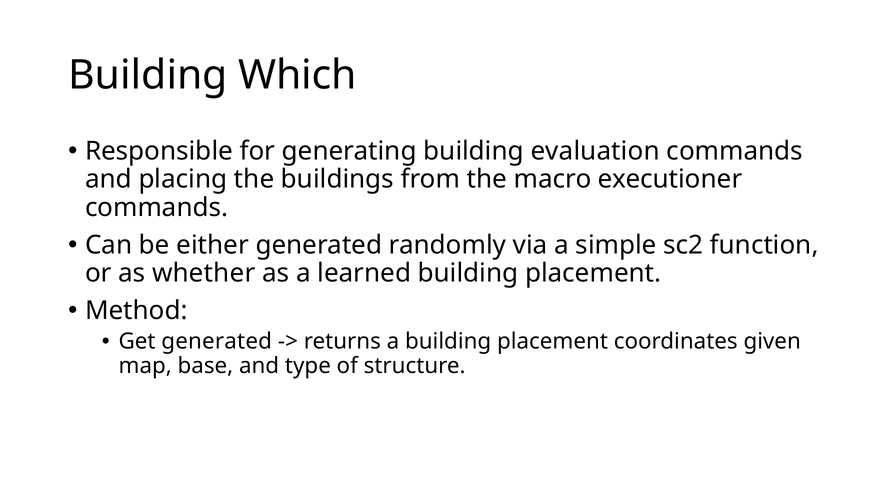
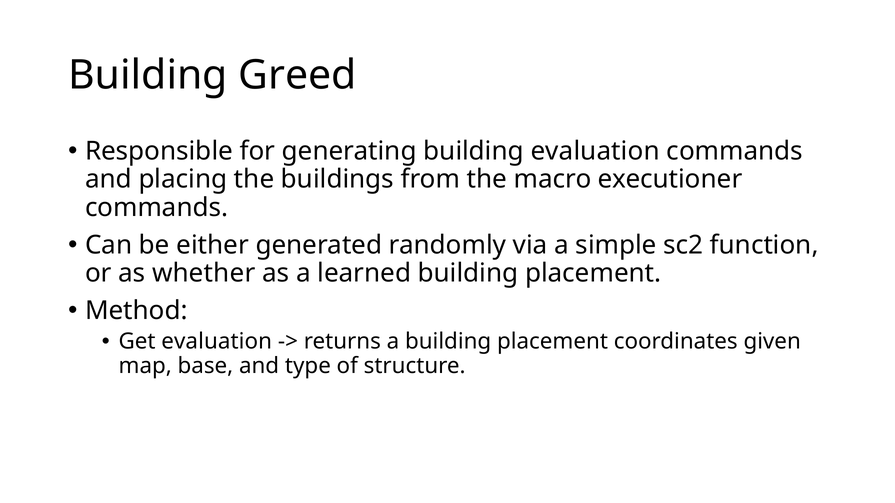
Which: Which -> Greed (297, 75)
Get generated: generated -> evaluation (217, 342)
